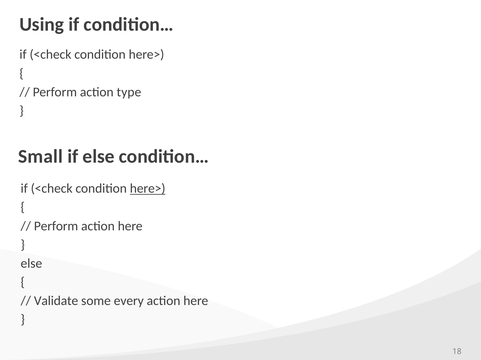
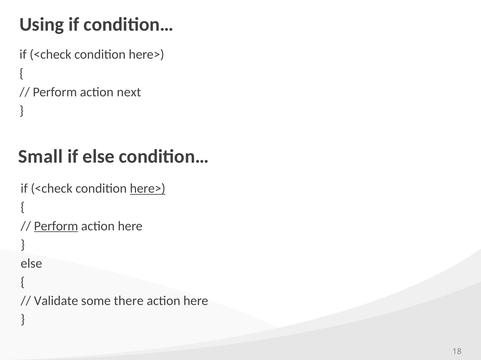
type: type -> next (129, 92)
Perform underline: none -> present (56, 226)
every: every -> there (129, 301)
